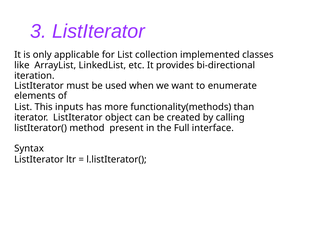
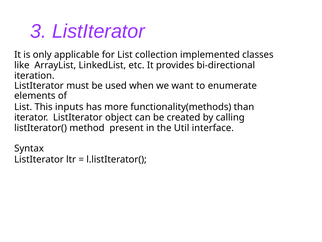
Full: Full -> Util (182, 128)
